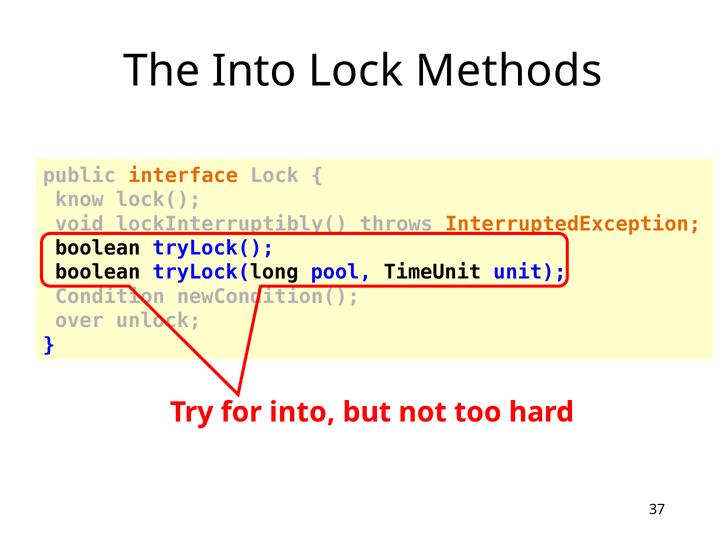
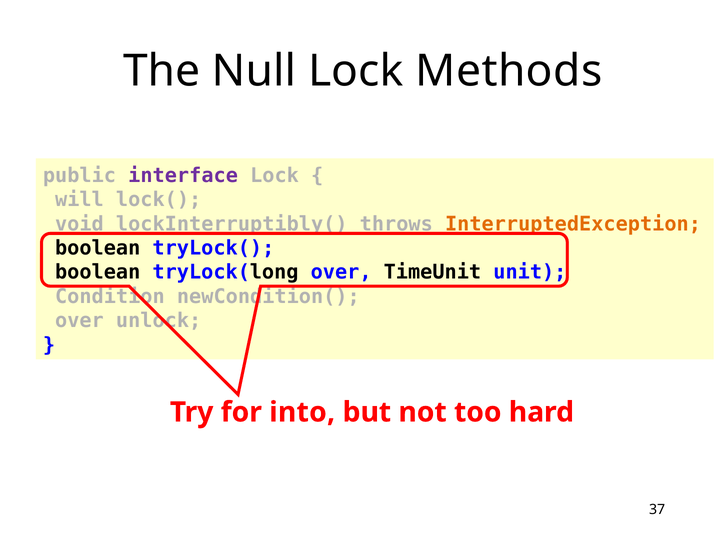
The Into: Into -> Null (254, 71)
interface colour: orange -> purple (183, 175)
know: know -> will (79, 200)
tryLock(long pool: pool -> over (341, 272)
